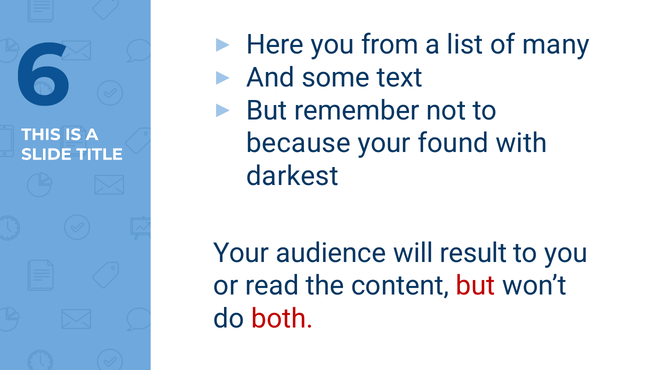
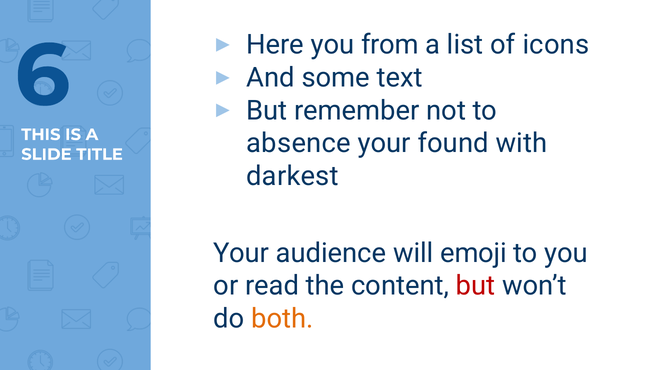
many: many -> icons (556, 45)
because: because -> absence (299, 143)
result: result -> emoji (474, 253)
both colour: red -> orange (282, 319)
